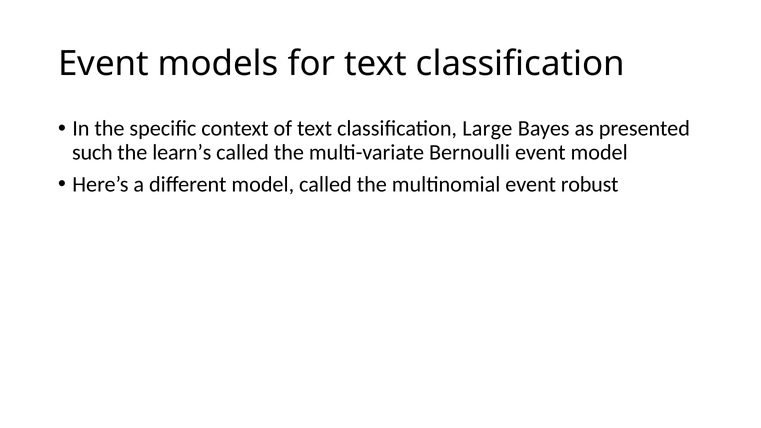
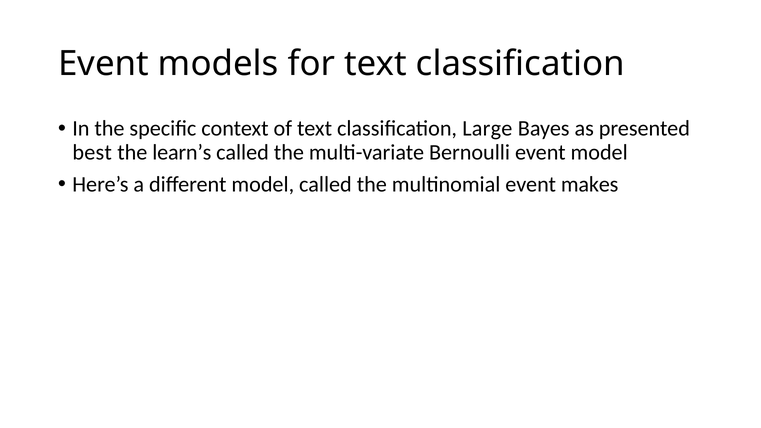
such: such -> best (92, 153)
robust: robust -> makes (590, 185)
